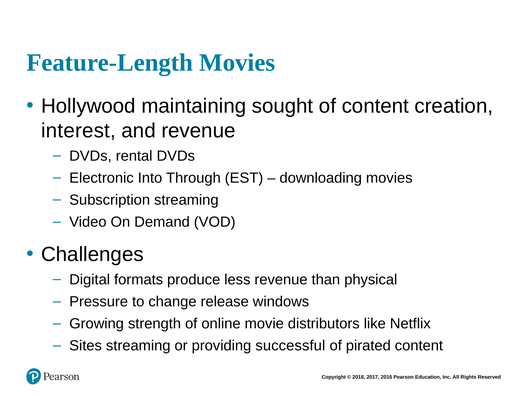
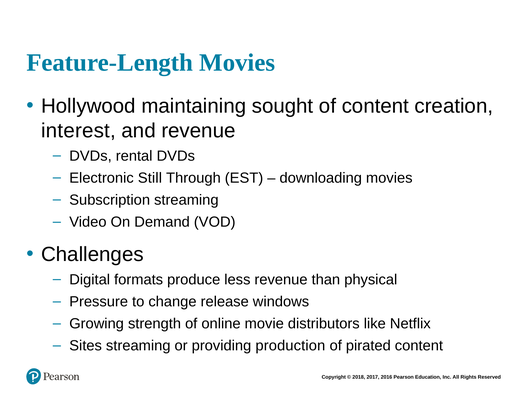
Into: Into -> Still (150, 178)
successful: successful -> production (290, 346)
